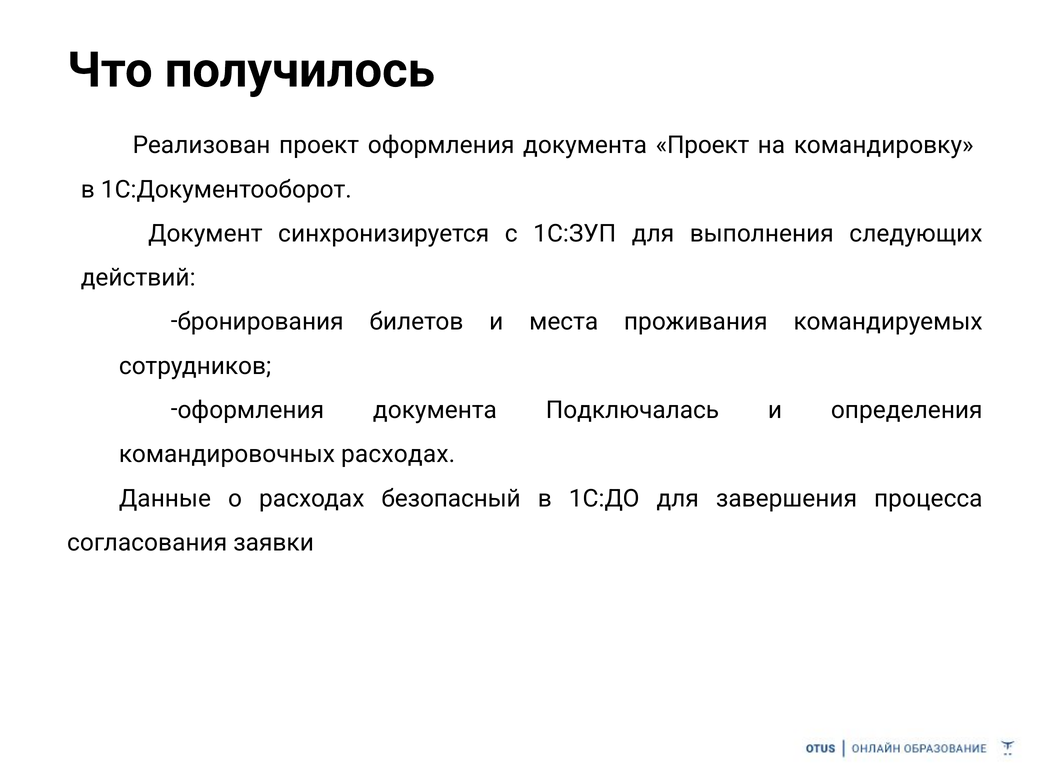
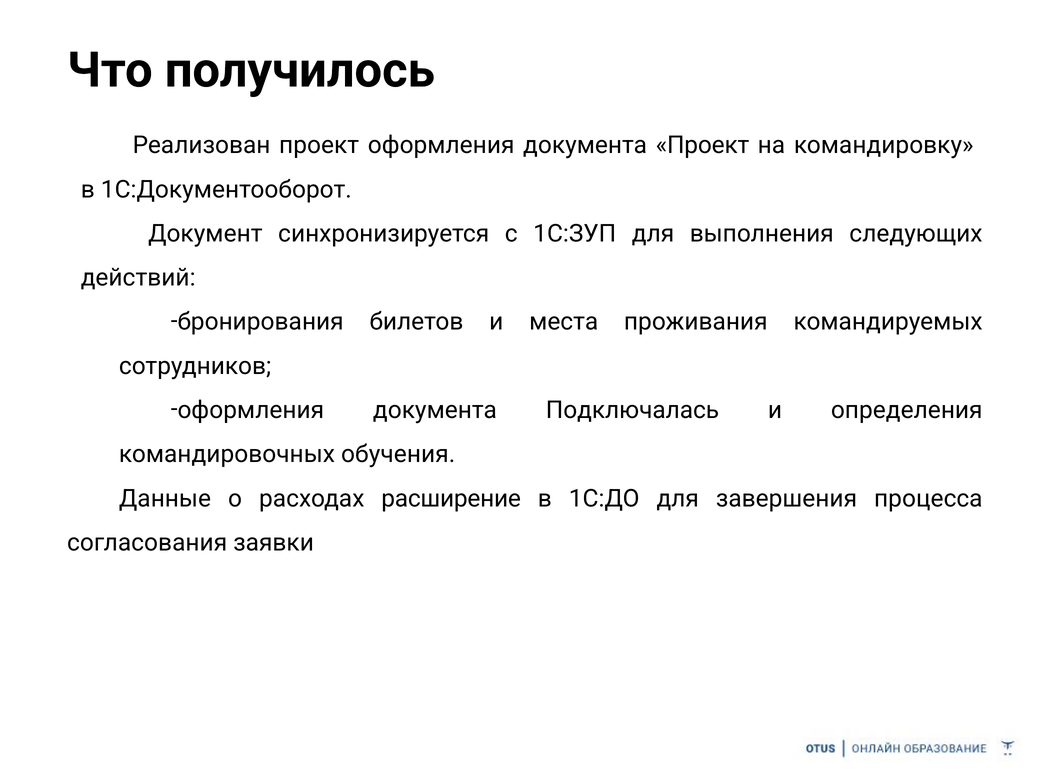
командировочных расходах: расходах -> обучения (398, 454)
безопасный: безопасный -> расширение (451, 498)
